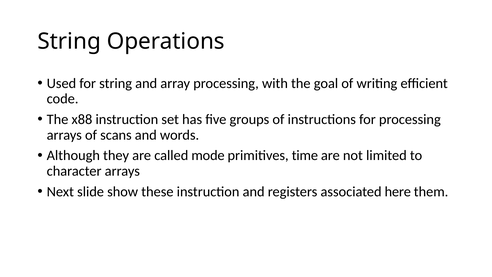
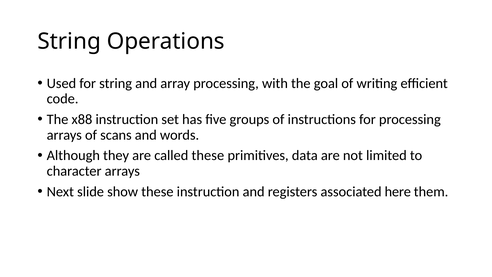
called mode: mode -> these (208, 155)
time: time -> data (305, 155)
